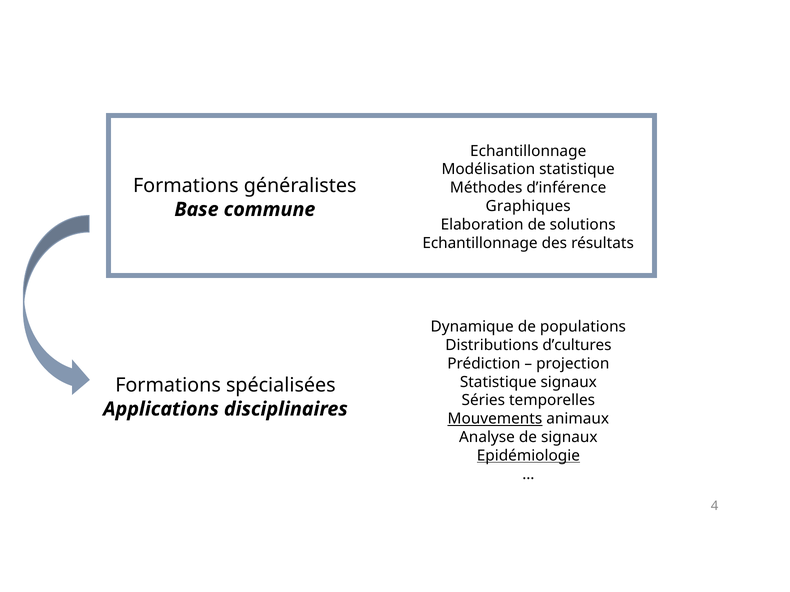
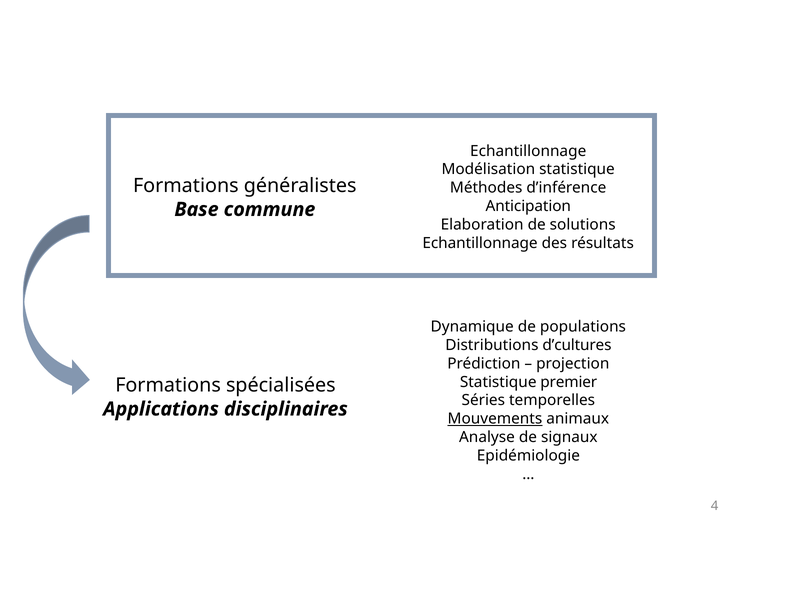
Graphiques: Graphiques -> Anticipation (528, 206)
Statistique signaux: signaux -> premier (569, 382)
Epidémiologie underline: present -> none (528, 456)
